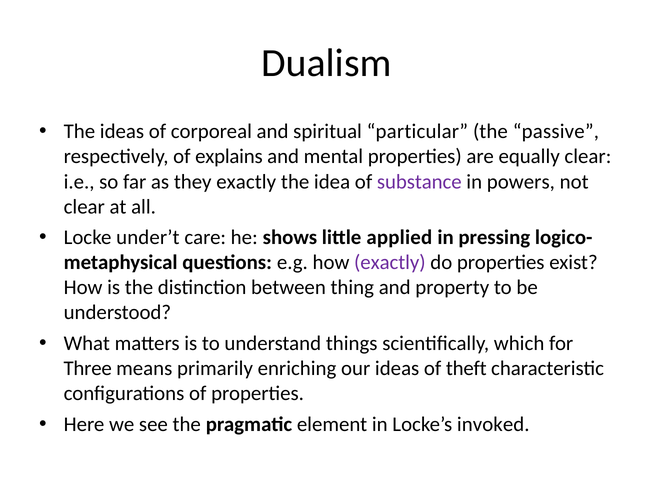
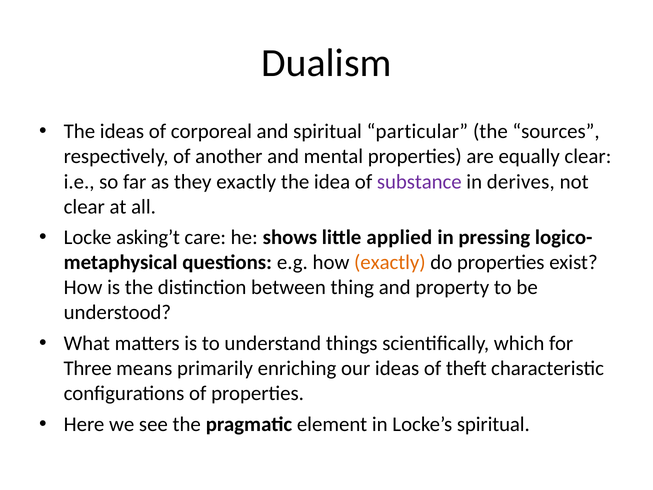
passive: passive -> sources (556, 132)
explains: explains -> another (229, 157)
powers: powers -> derives (521, 182)
under’t: under’t -> asking’t (148, 237)
exactly colour: purple -> orange (390, 262)
Locke’s invoked: invoked -> spiritual (493, 424)
